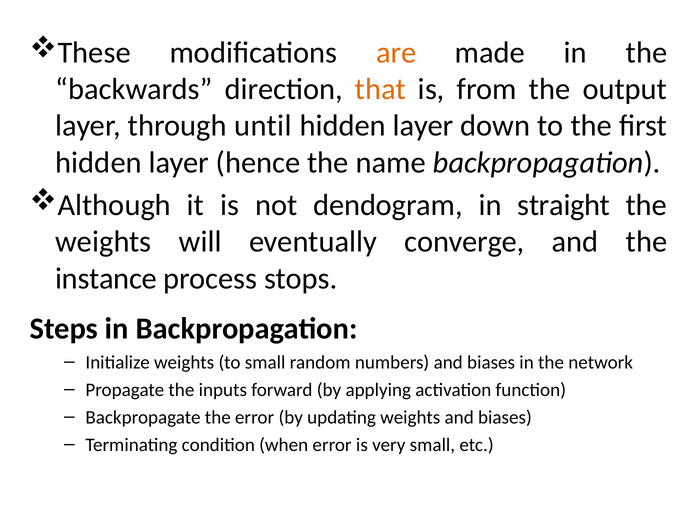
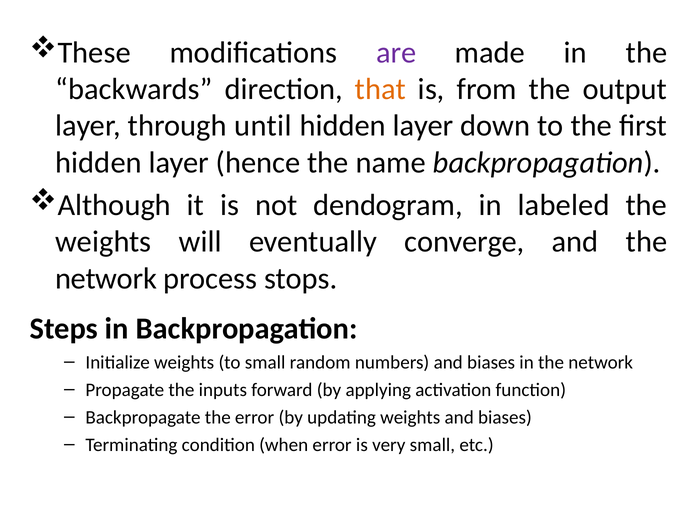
are colour: orange -> purple (396, 52)
straight: straight -> labeled (564, 205)
instance: instance -> network (106, 278)
